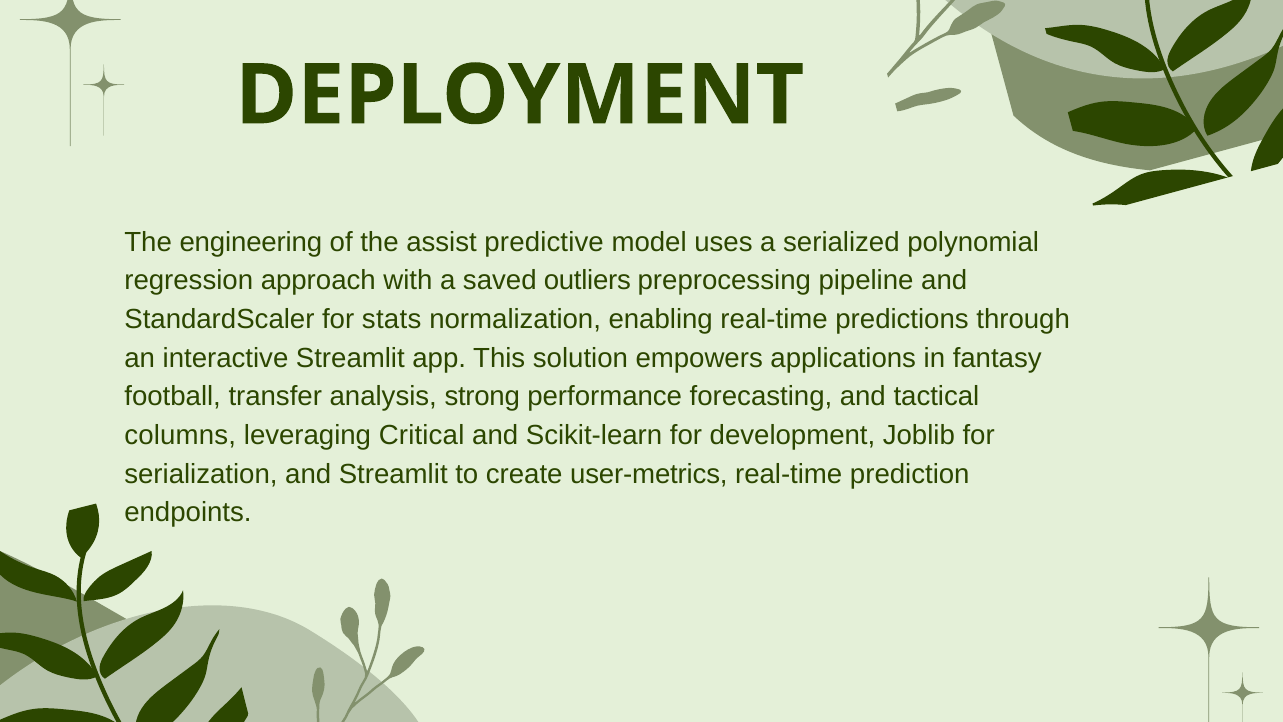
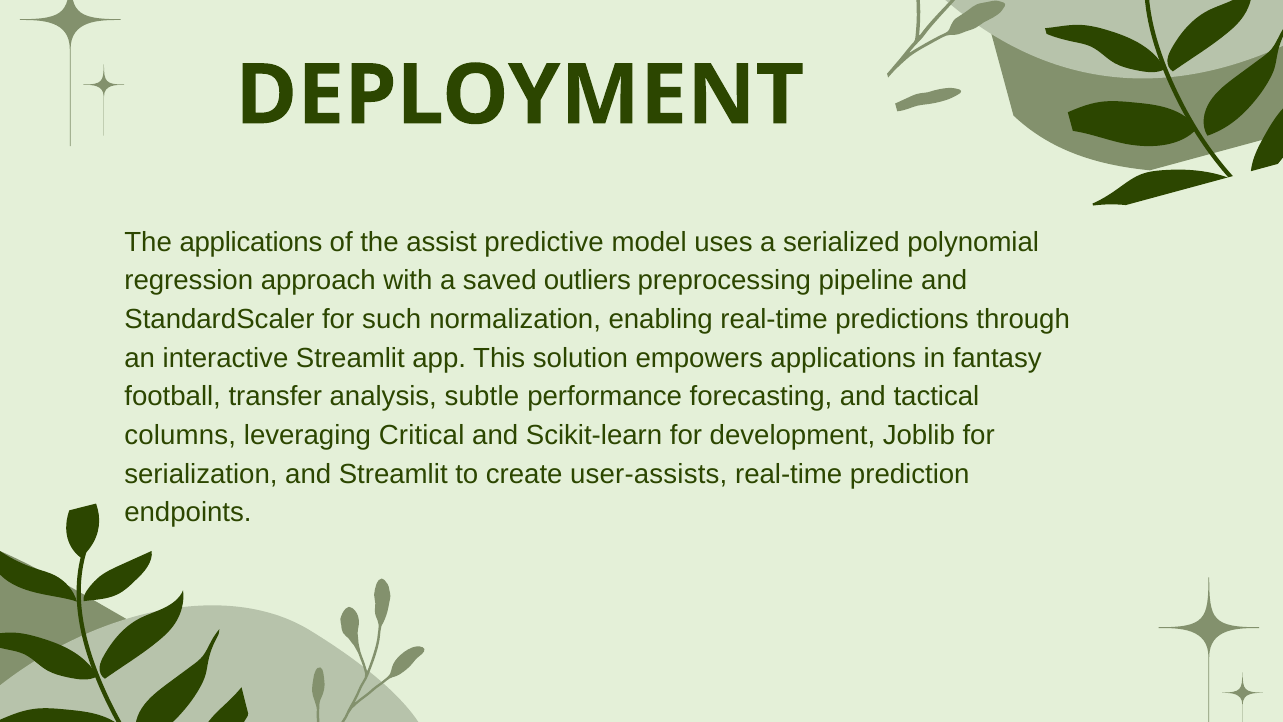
The engineering: engineering -> applications (251, 242)
stats: stats -> such (392, 319)
strong: strong -> subtle (482, 397)
user-metrics: user-metrics -> user-assists (649, 474)
